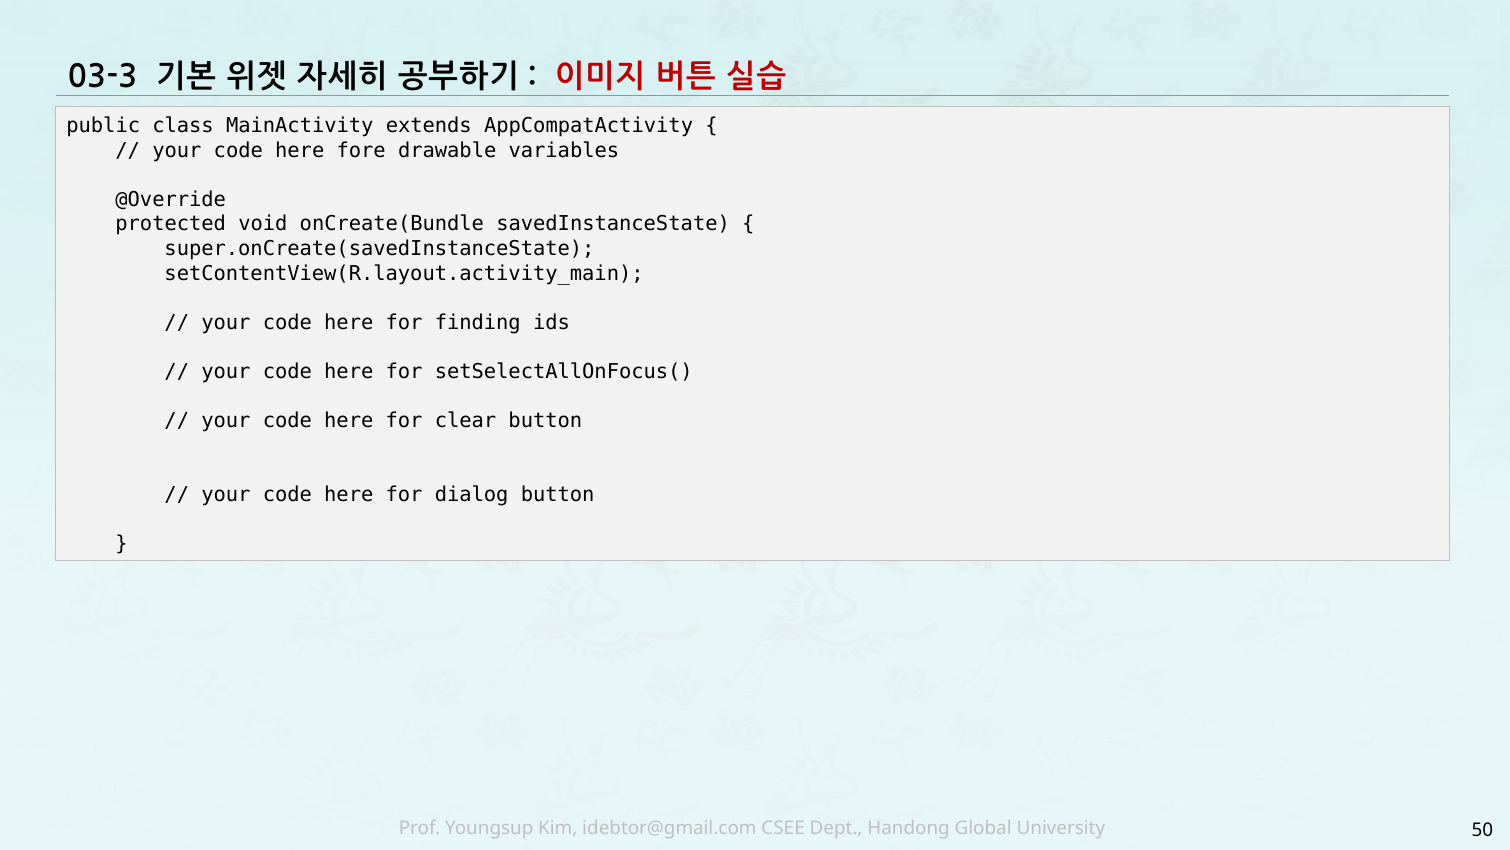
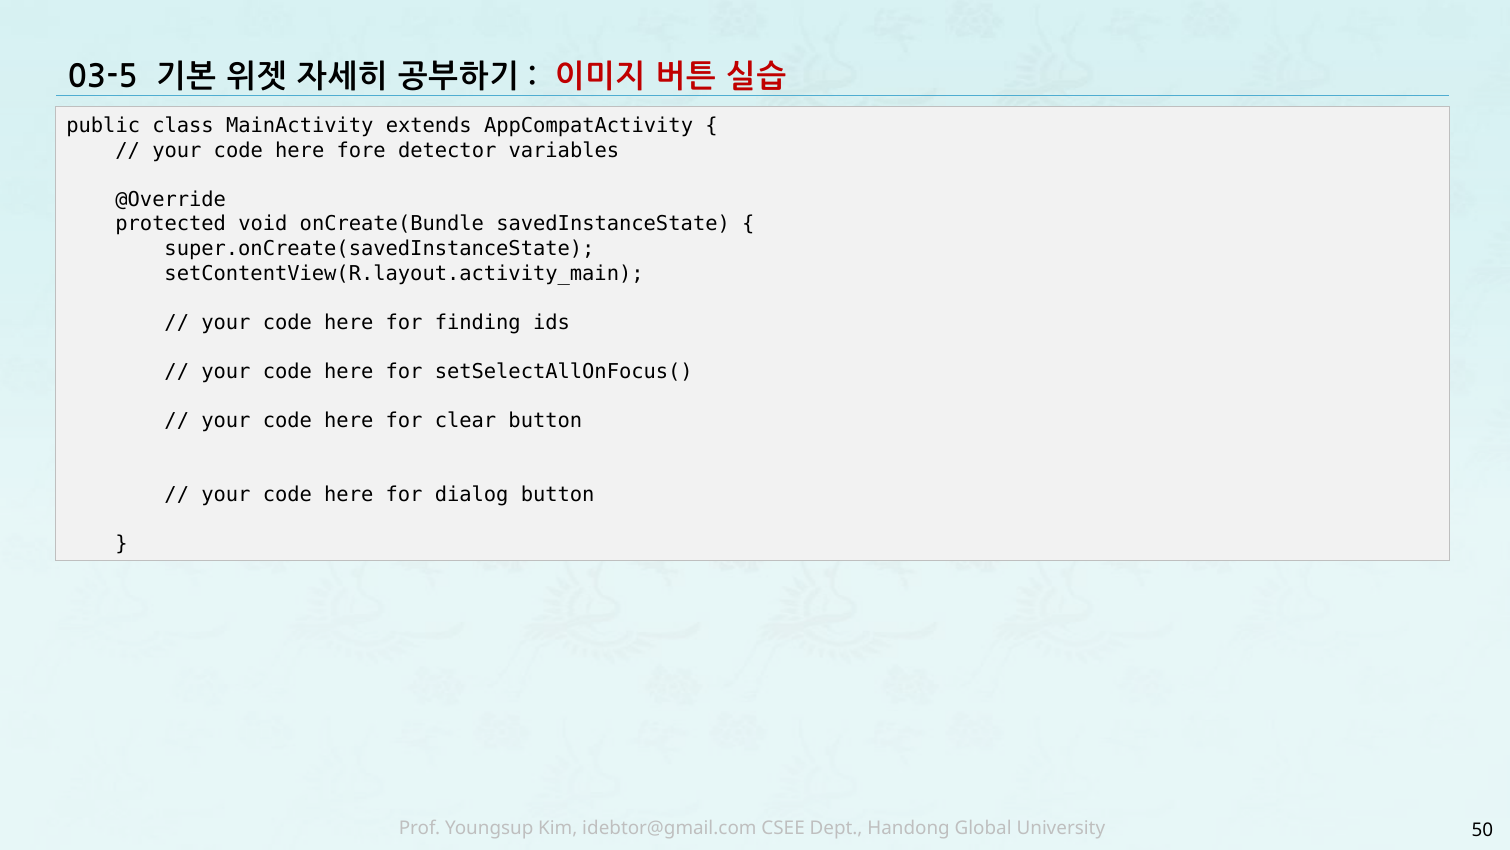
03-3: 03-3 -> 03-5 (103, 78)
drawable: drawable -> detector (447, 150)
